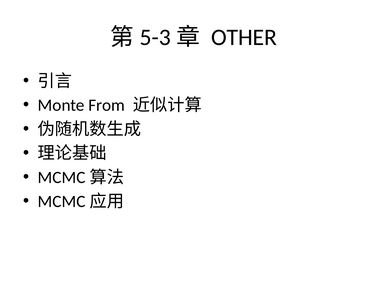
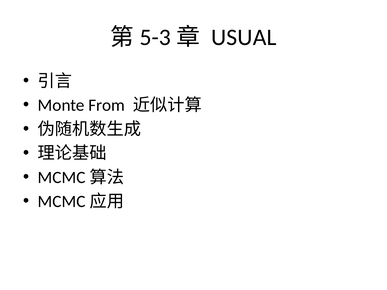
OTHER: OTHER -> USUAL (244, 37)
